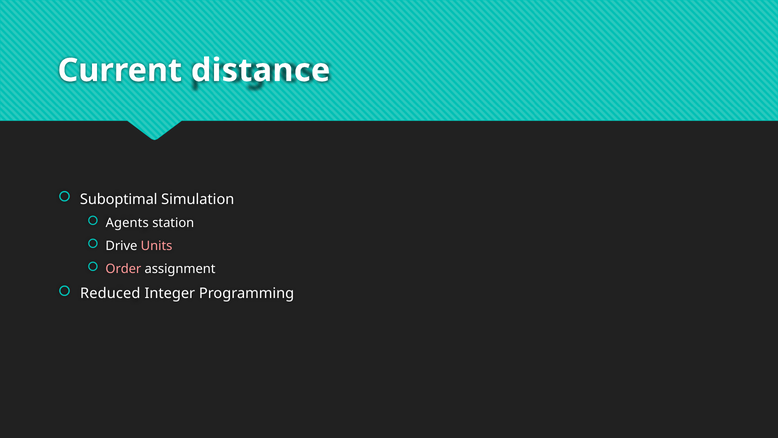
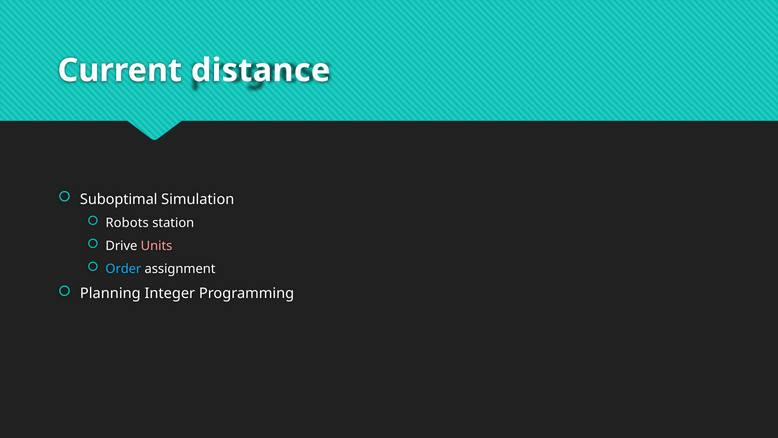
Agents: Agents -> Robots (127, 223)
Order colour: pink -> light blue (123, 269)
Reduced: Reduced -> Planning (110, 293)
